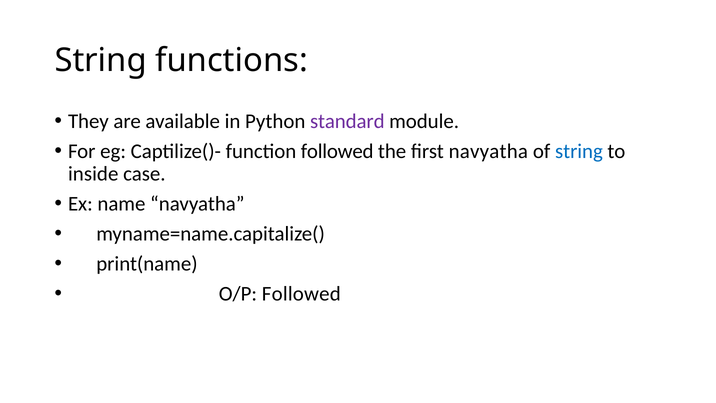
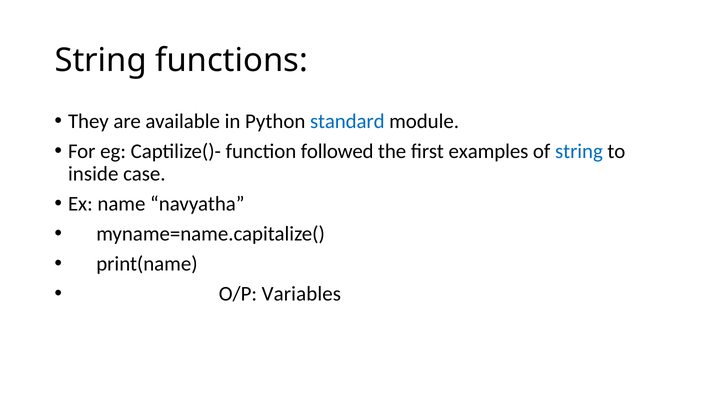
standard colour: purple -> blue (347, 121)
first navyatha: navyatha -> examples (488, 151)
O/P Followed: Followed -> Variables (301, 294)
